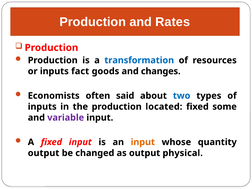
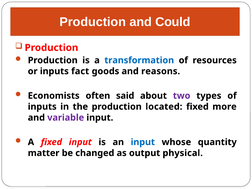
Rates: Rates -> Could (173, 22)
changes: changes -> reasons (161, 71)
two colour: blue -> purple (182, 96)
some: some -> more (225, 107)
input colour: orange -> blue (143, 142)
output: output -> matter (44, 153)
